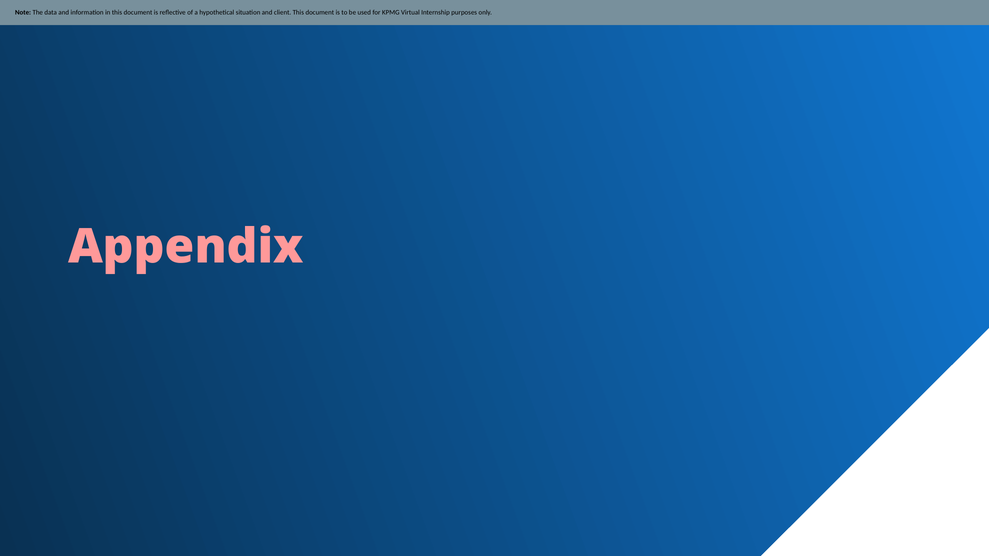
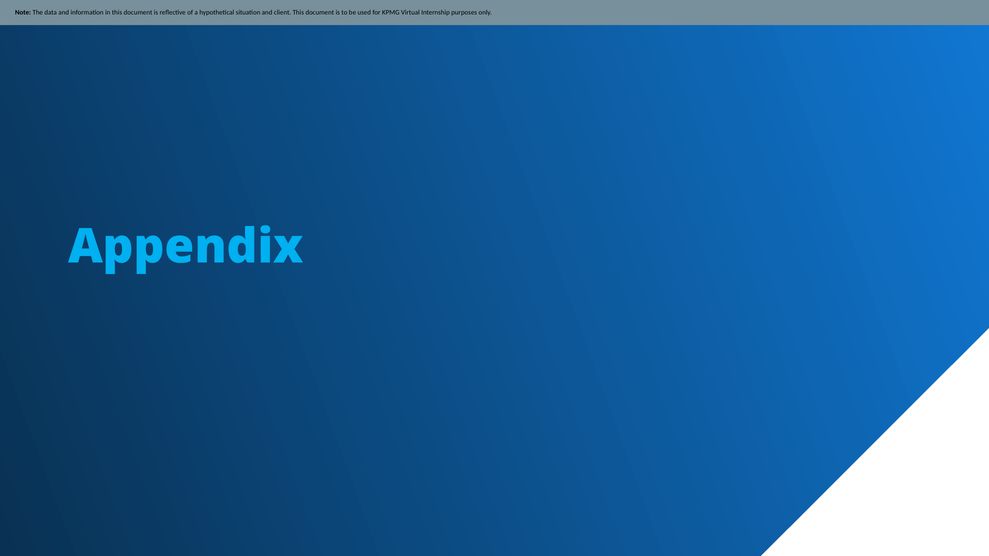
Appendix colour: pink -> light blue (186, 247)
